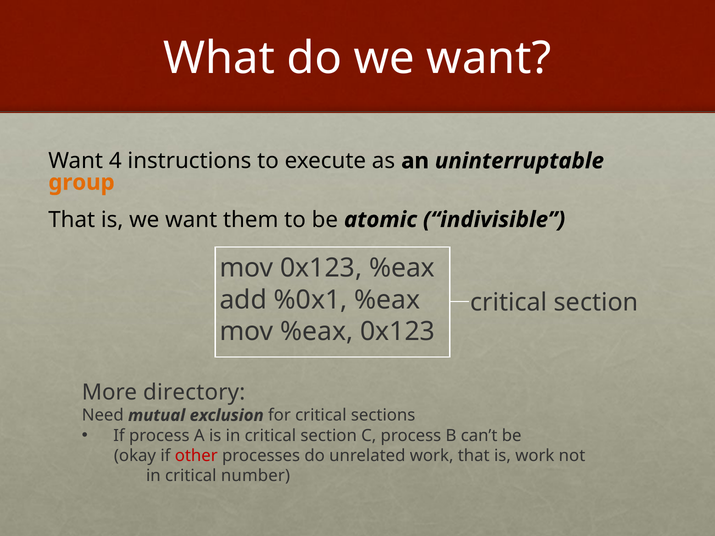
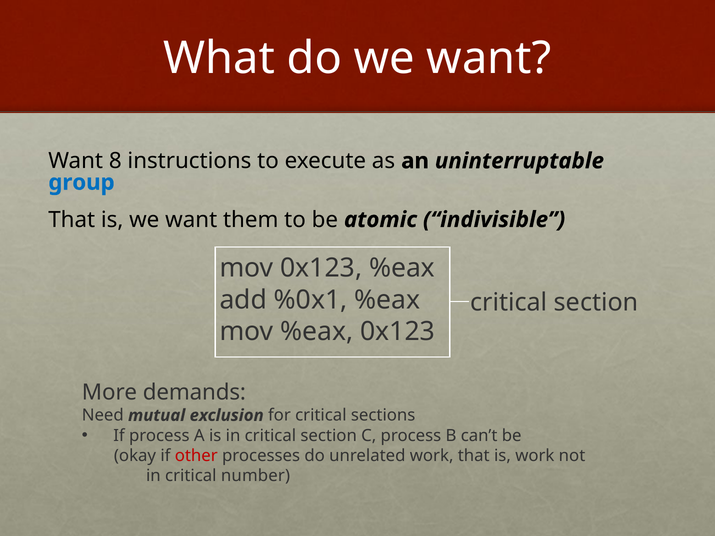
4: 4 -> 8 (115, 161)
group colour: orange -> blue (81, 182)
directory: directory -> demands (194, 393)
